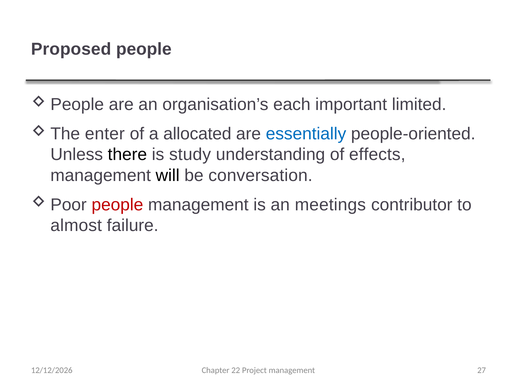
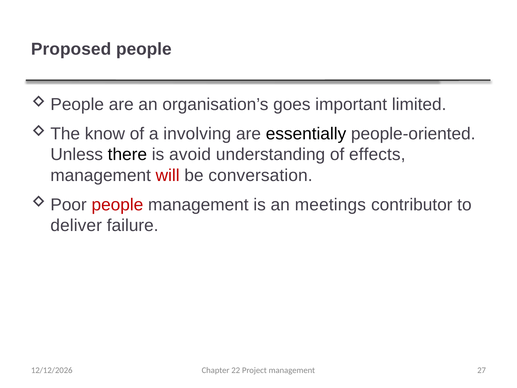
each: each -> goes (292, 105)
enter: enter -> know (105, 134)
allocated: allocated -> involving (197, 134)
essentially colour: blue -> black (306, 134)
study: study -> avoid (190, 155)
will colour: black -> red (168, 175)
almost: almost -> deliver (76, 225)
